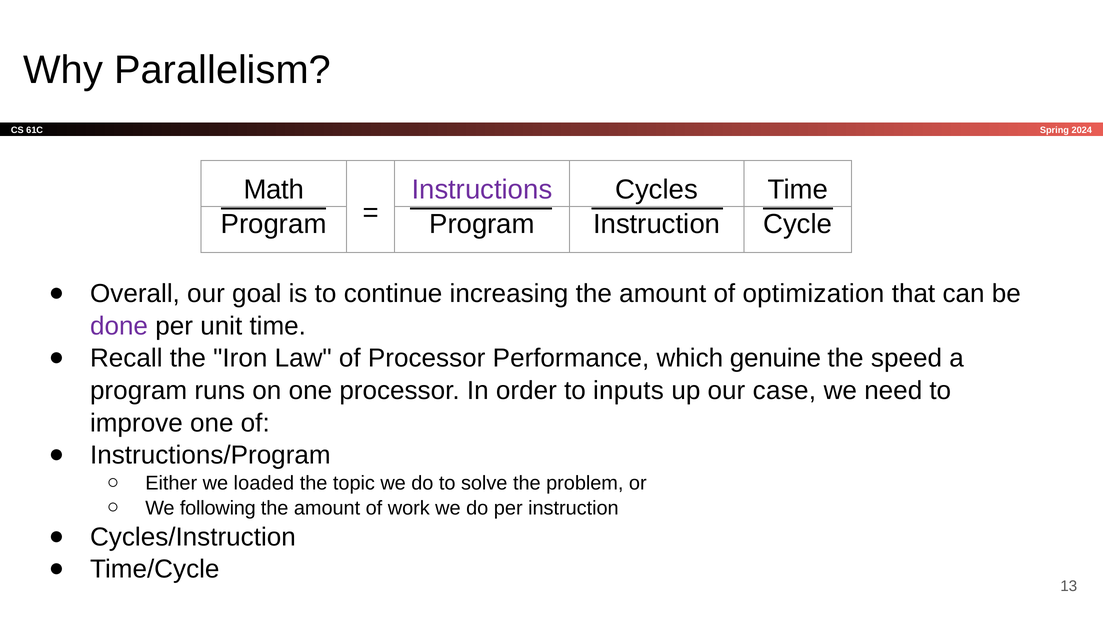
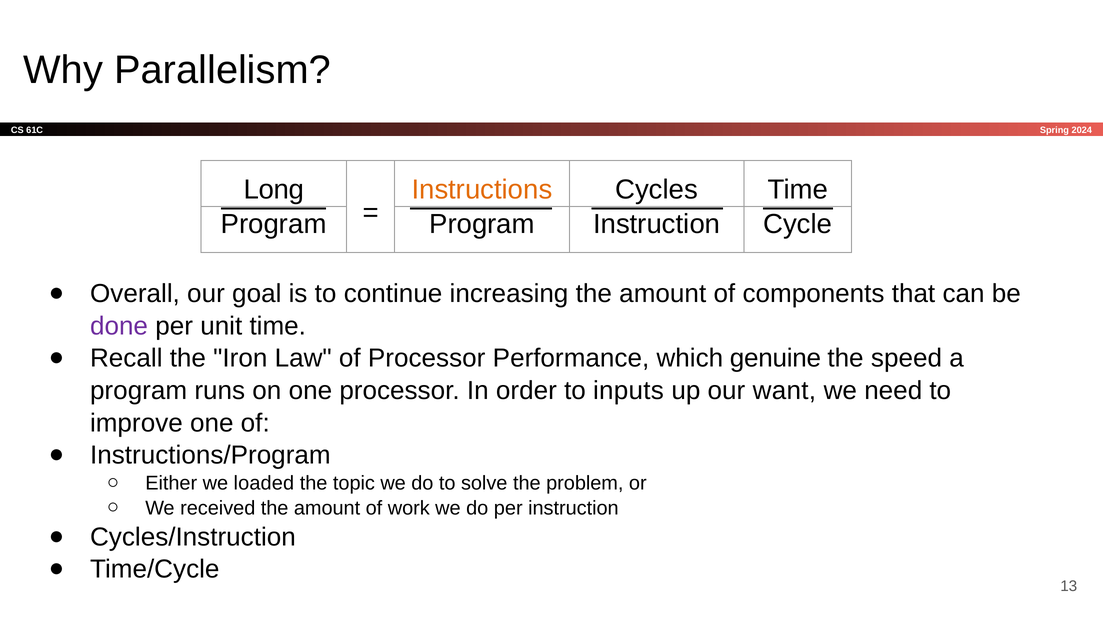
Math: Math -> Long (274, 190)
Instructions colour: purple -> orange (482, 190)
optimization: optimization -> components (814, 294)
case: case -> want (784, 391)
following: following -> received (218, 508)
